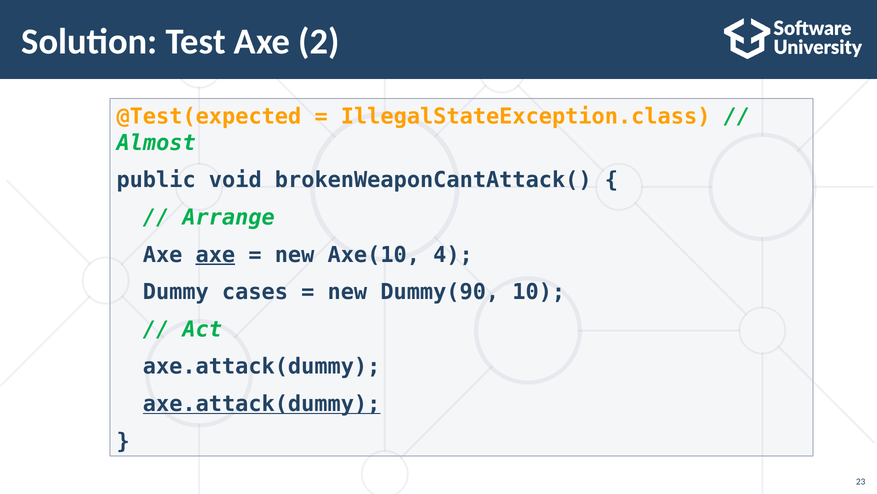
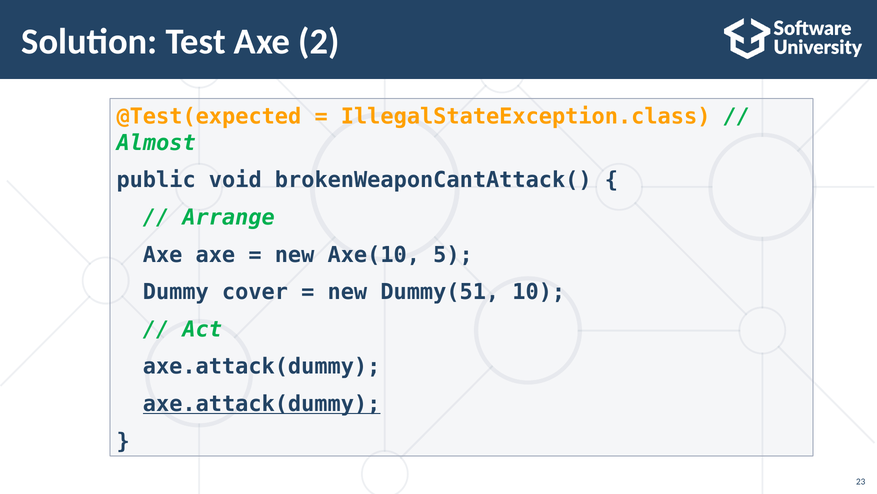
axe underline: present -> none (215, 254)
4: 4 -> 5 (453, 254)
cases: cases -> cover (255, 292)
Dummy(90: Dummy(90 -> Dummy(51 (440, 292)
